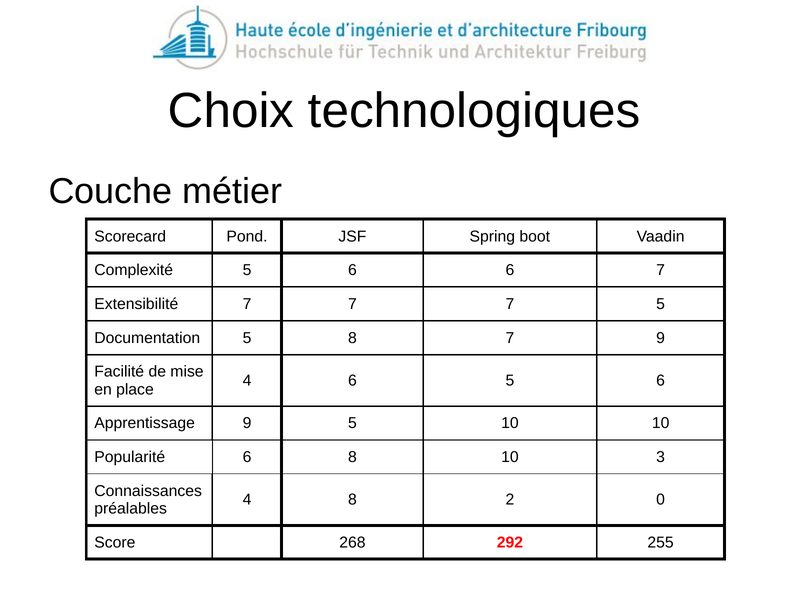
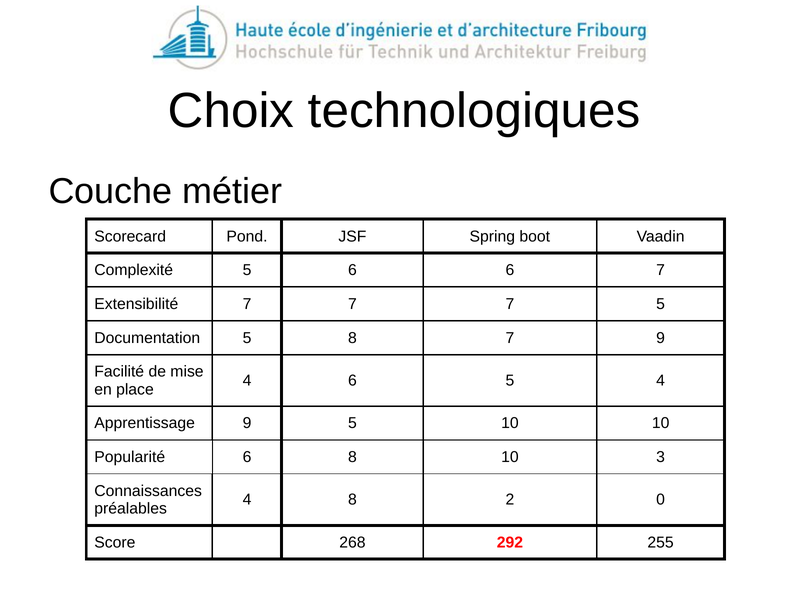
6 5 6: 6 -> 4 (661, 380)
